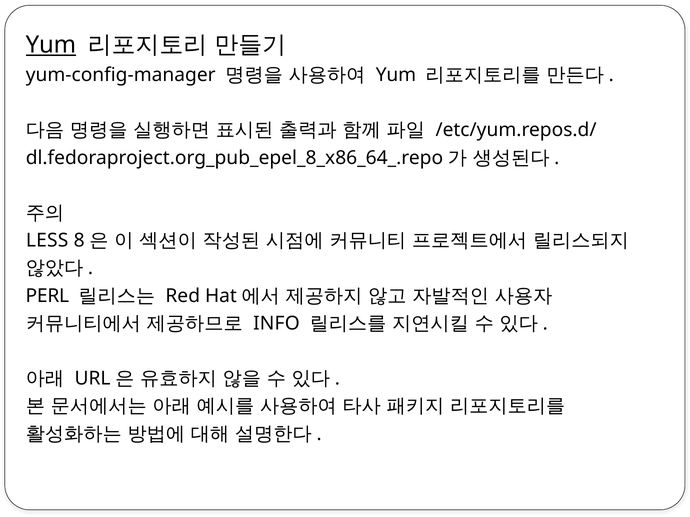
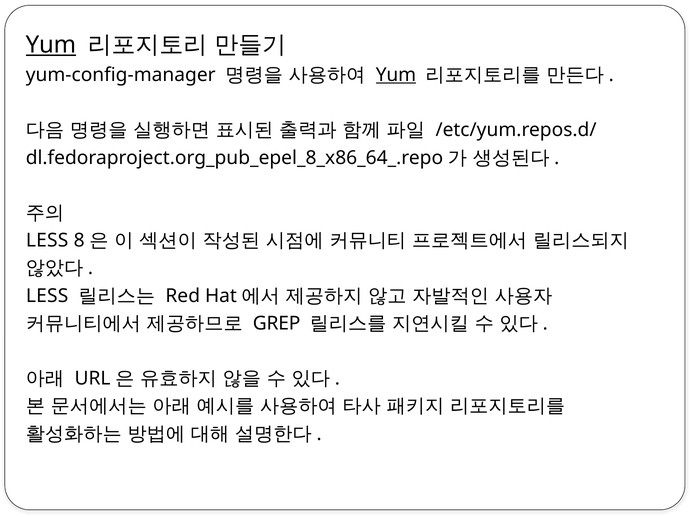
Yum underline: none -> present (396, 75)
PERL: PERL -> LESS (47, 296)
INFO: INFO -> GREP (277, 324)
